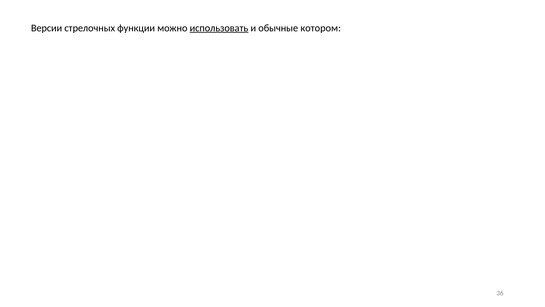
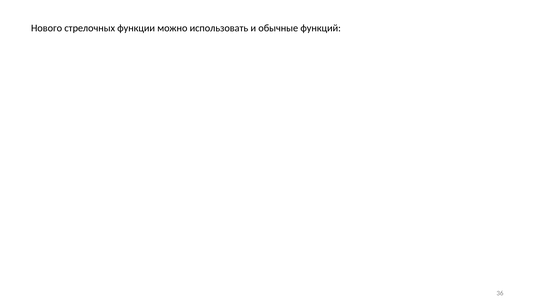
Версии: Версии -> Нового (47, 28)
использовать underline: present -> none (219, 28)
котором: котором -> функций (321, 28)
